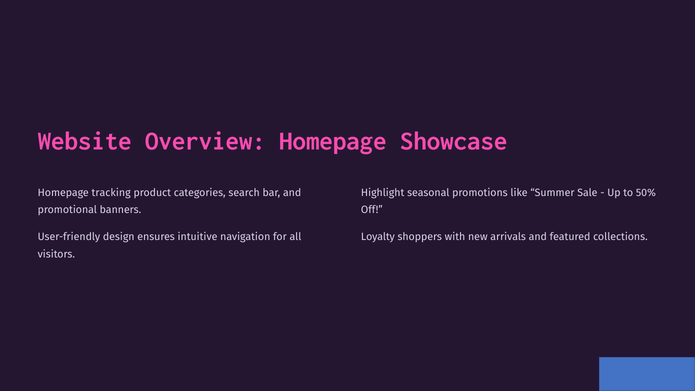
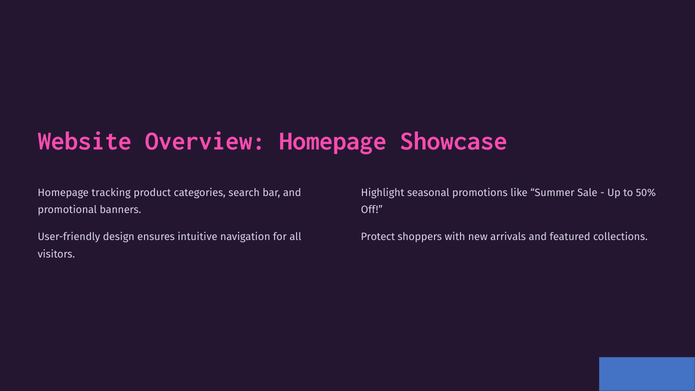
Loyalty: Loyalty -> Protect (378, 237)
